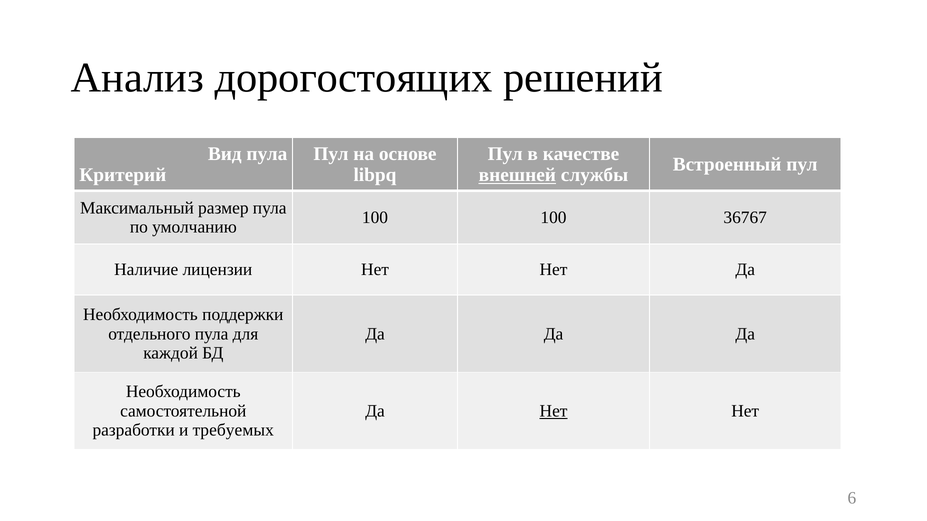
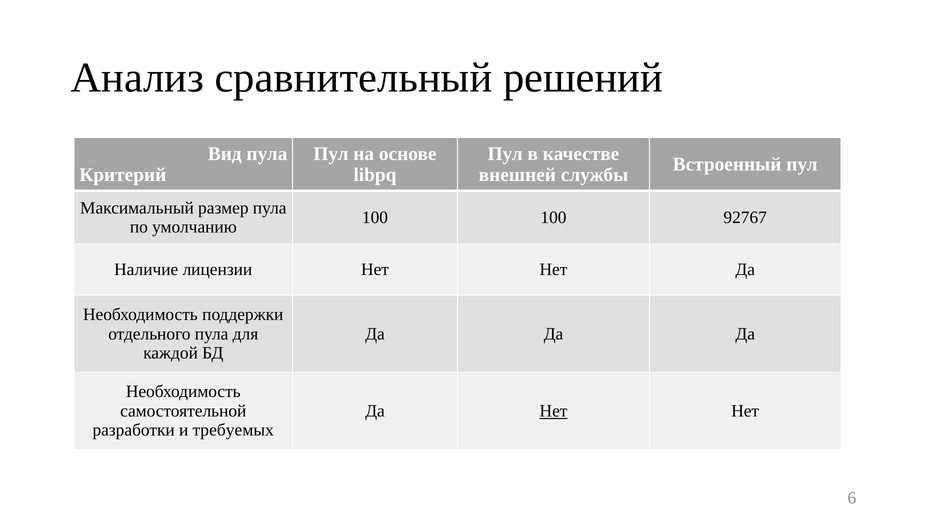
дорогостоящих: дорогостоящих -> сравнительный (353, 78)
внешней underline: present -> none (517, 175)
36767: 36767 -> 92767 (745, 218)
